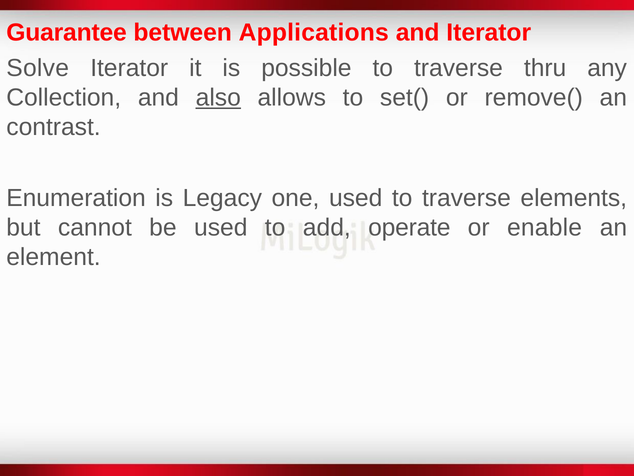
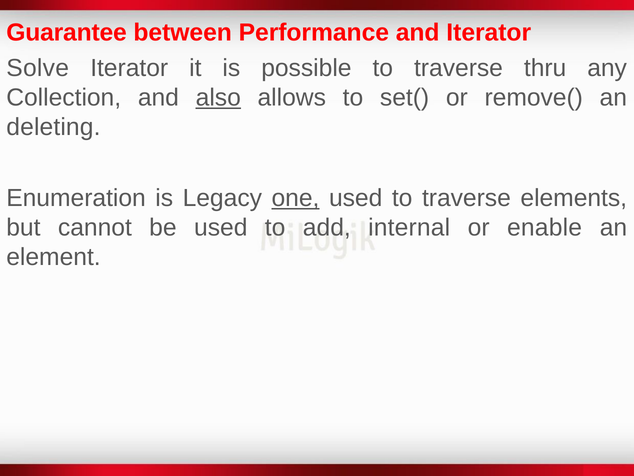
Applications: Applications -> Performance (314, 33)
contrast: contrast -> deleting (53, 127)
one underline: none -> present (295, 198)
operate: operate -> internal (409, 227)
